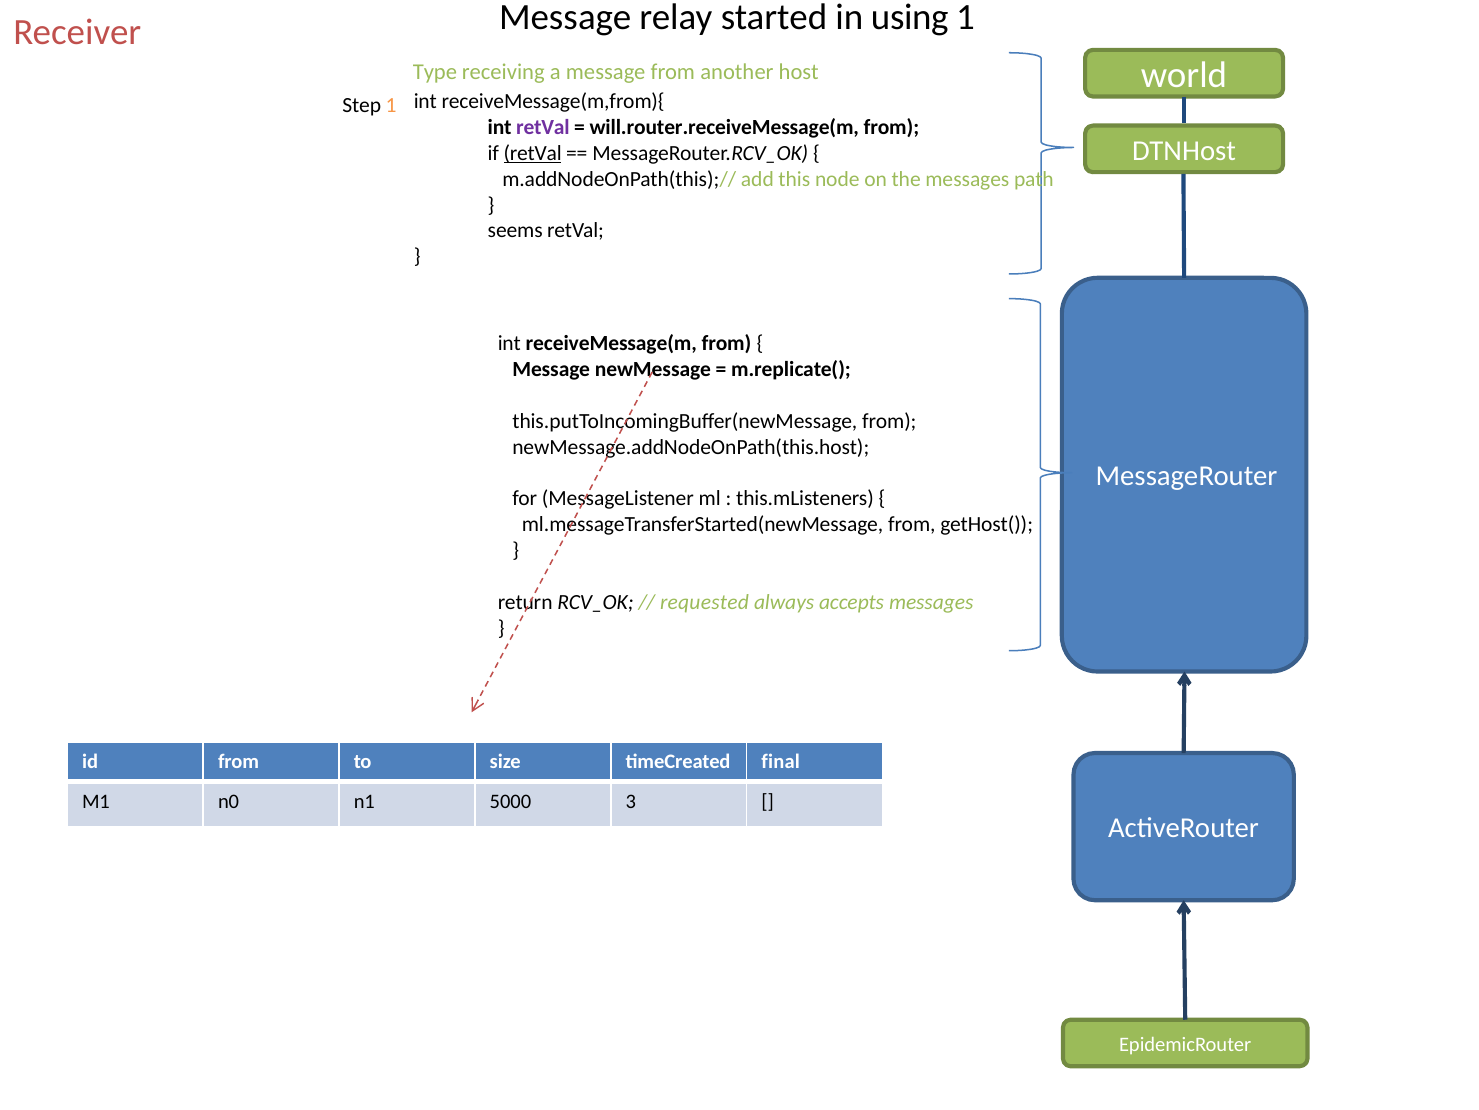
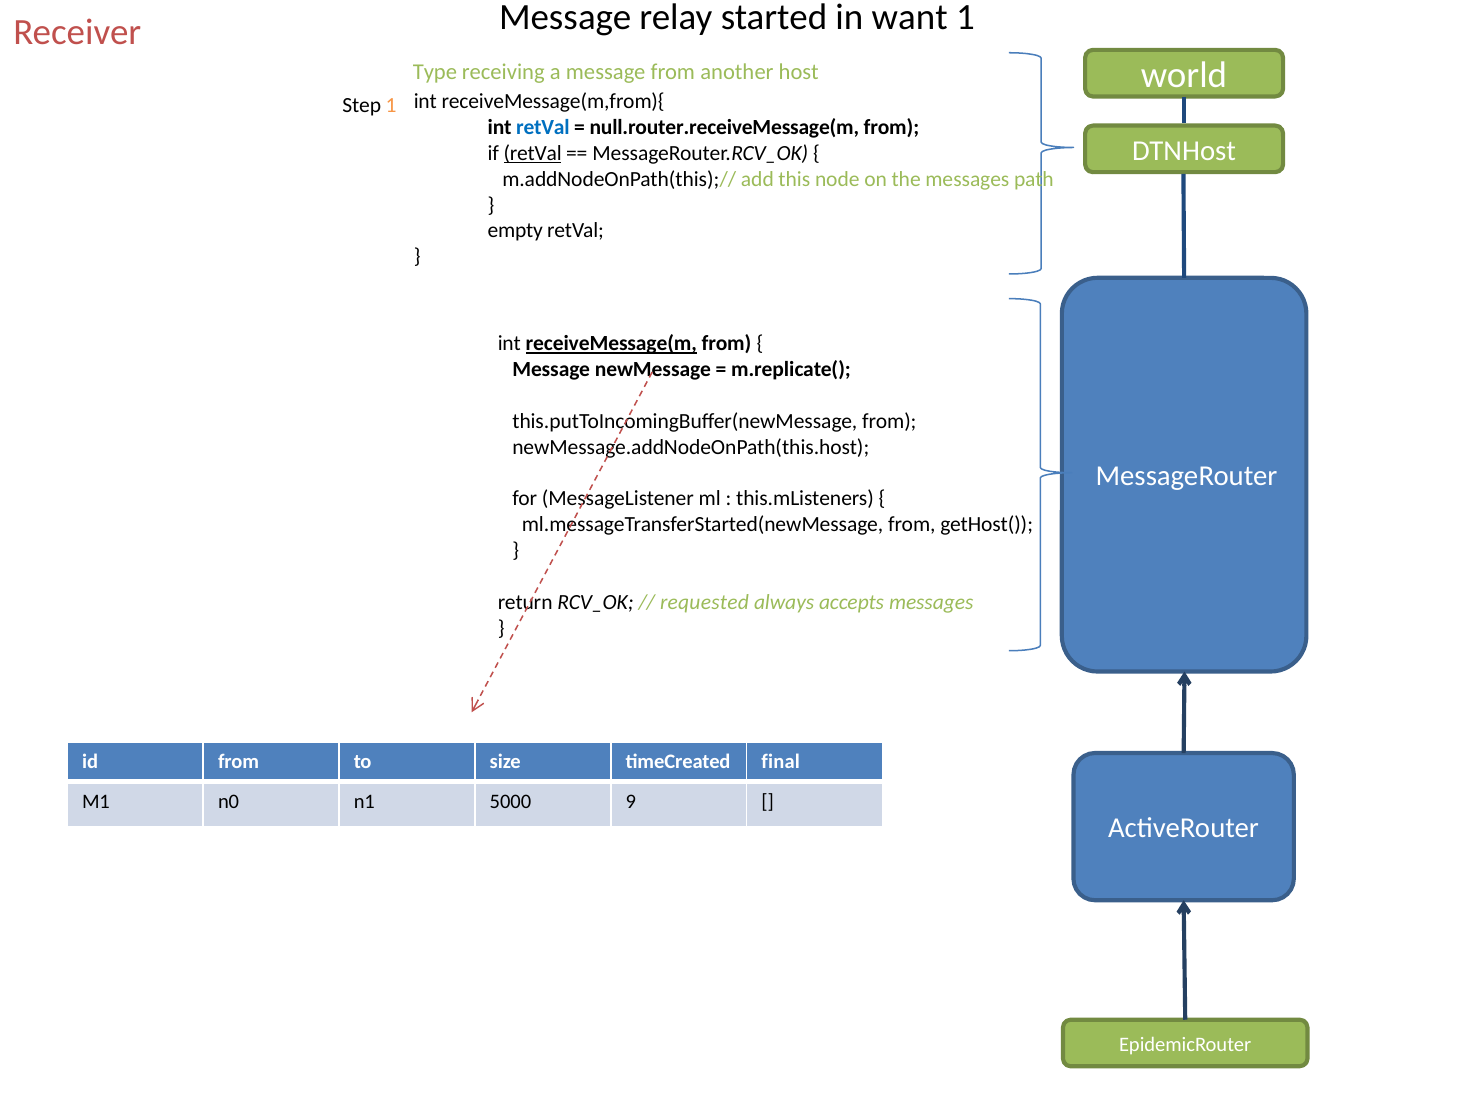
using: using -> want (910, 17)
retVal colour: purple -> blue (543, 127)
will.router.receiveMessage(m: will.router.receiveMessage(m -> null.router.receiveMessage(m (724, 127)
seems: seems -> empty (515, 231)
receiveMessage(m underline: none -> present (611, 343)
3: 3 -> 9 (631, 801)
